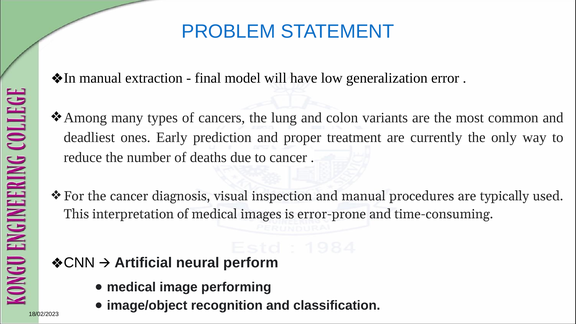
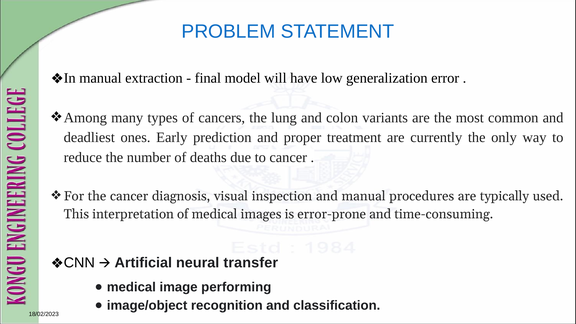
perform: perform -> transfer (251, 263)
